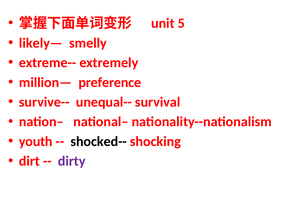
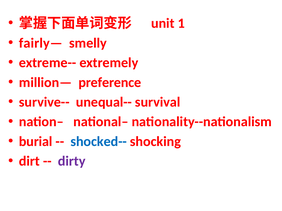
5: 5 -> 1 (181, 23)
likely—: likely— -> fairly— (41, 43)
youth: youth -> burial (36, 142)
shocked-- colour: black -> blue (99, 142)
